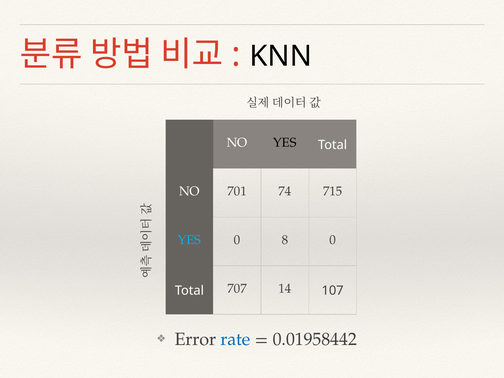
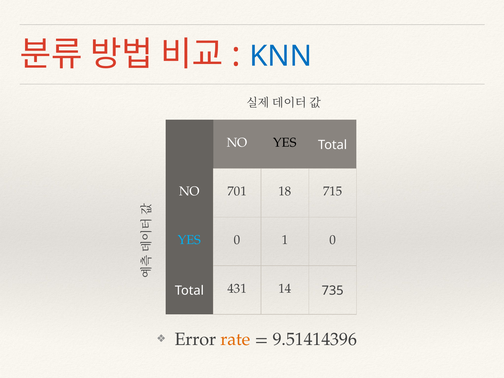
KNN colour: black -> blue (281, 56)
74: 74 -> 18 (285, 191)
8: 8 -> 1 (285, 240)
707: 707 -> 431 (237, 289)
107: 107 -> 735 (333, 291)
rate colour: blue -> orange (236, 339)
0.01958442: 0.01958442 -> 9.51414396 (315, 339)
